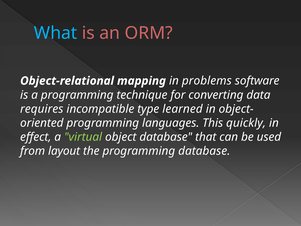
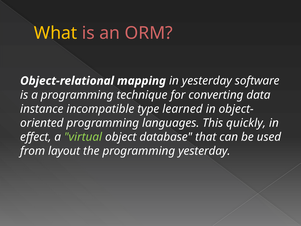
What colour: light blue -> yellow (56, 33)
in problems: problems -> yesterday (207, 81)
requires: requires -> instance (42, 109)
programming database: database -> yesterday (204, 151)
